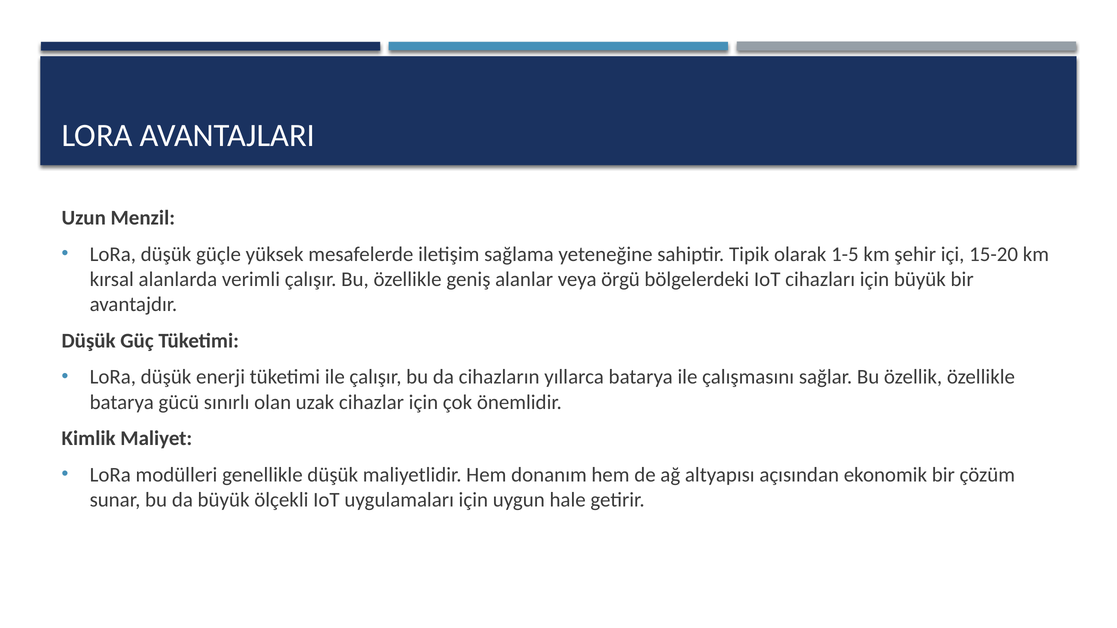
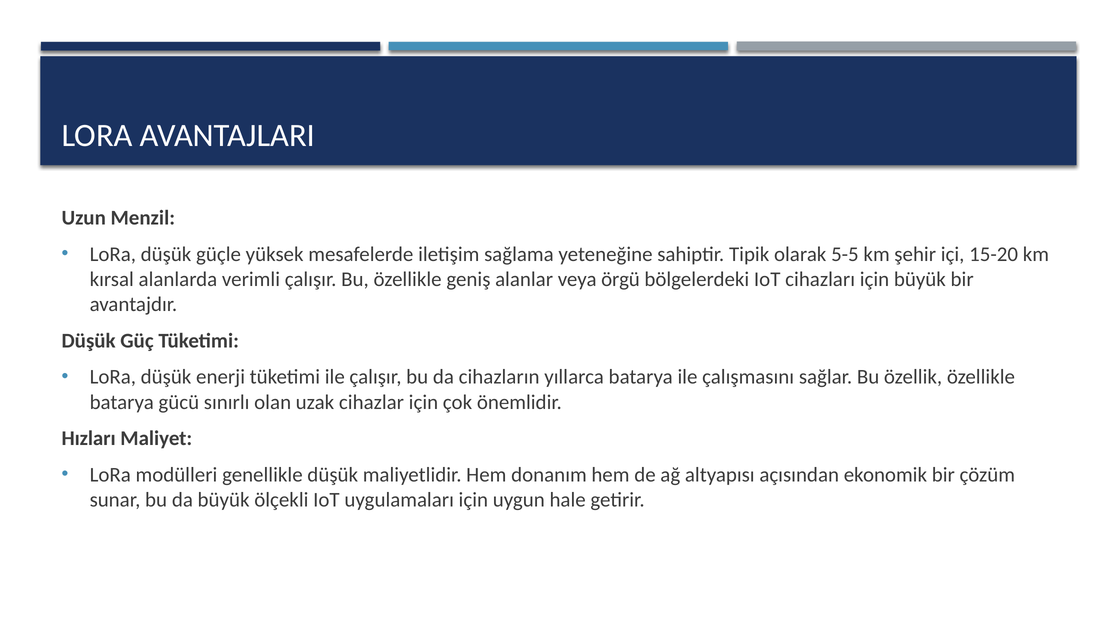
1-5: 1-5 -> 5-5 (845, 254)
Kimlik: Kimlik -> Hızları (89, 439)
